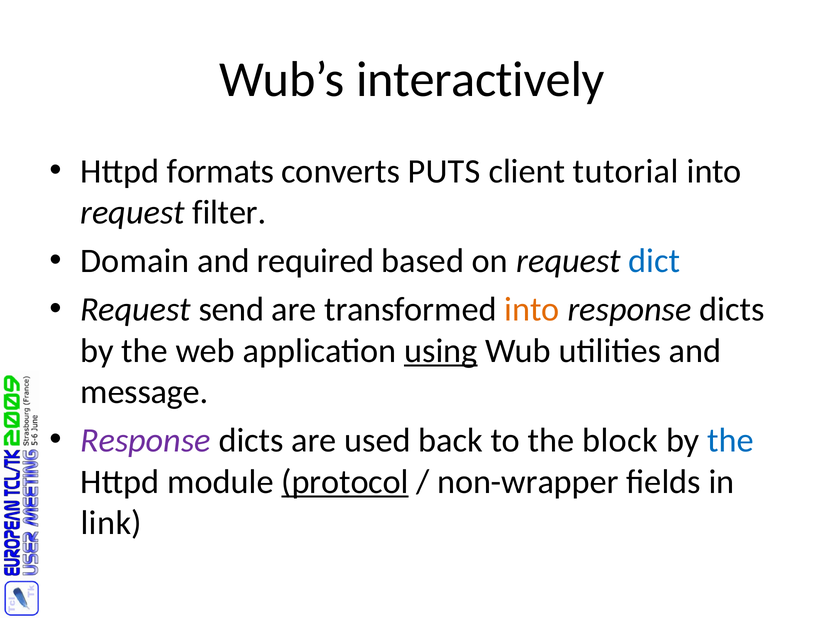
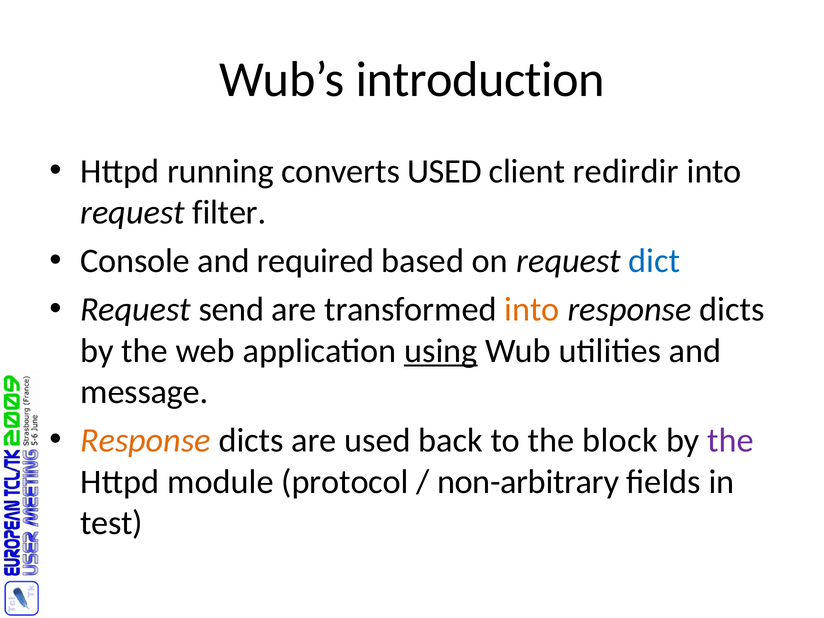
interactively: interactively -> introduction (480, 80)
formats: formats -> running (221, 171)
converts PUTS: PUTS -> USED (444, 171)
tutorial: tutorial -> redirdir (626, 171)
Domain: Domain -> Console (135, 261)
Response colour: purple -> orange (146, 441)
the colour: blue -> purple (731, 441)
protocol underline: present -> none (345, 482)
non-wrapper: non-wrapper -> non-arbitrary (528, 482)
link: link -> test (112, 523)
